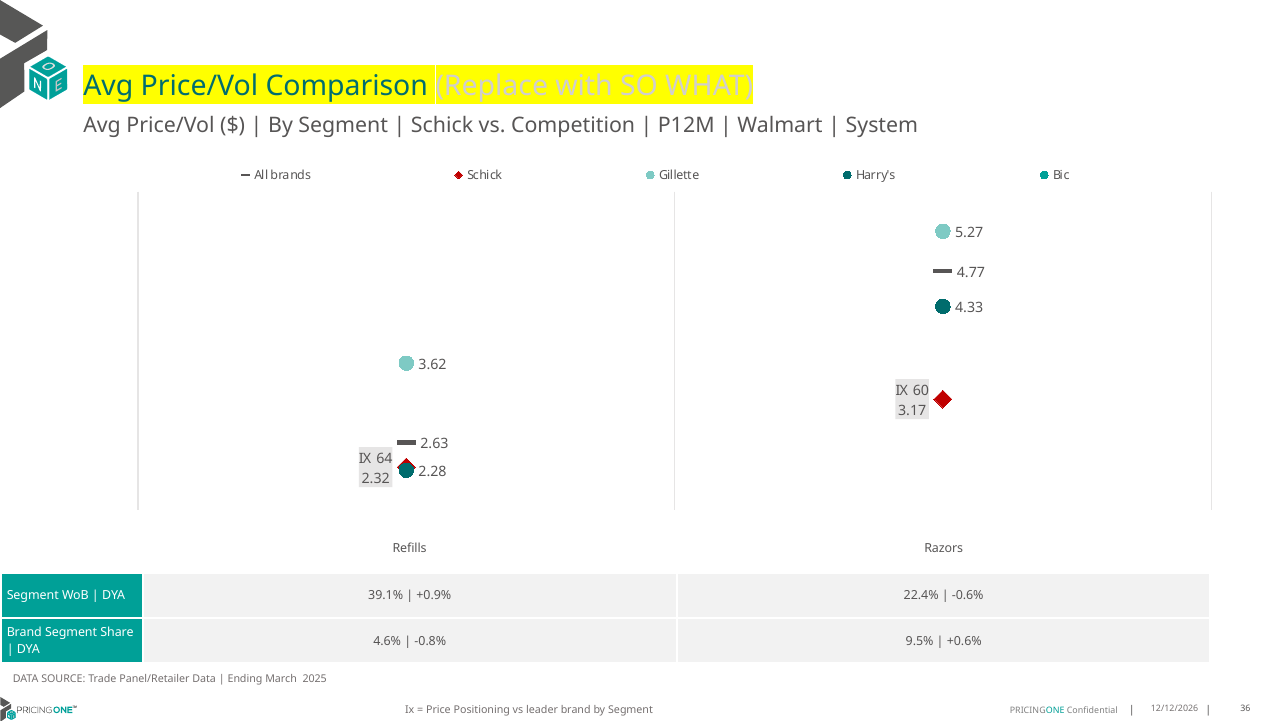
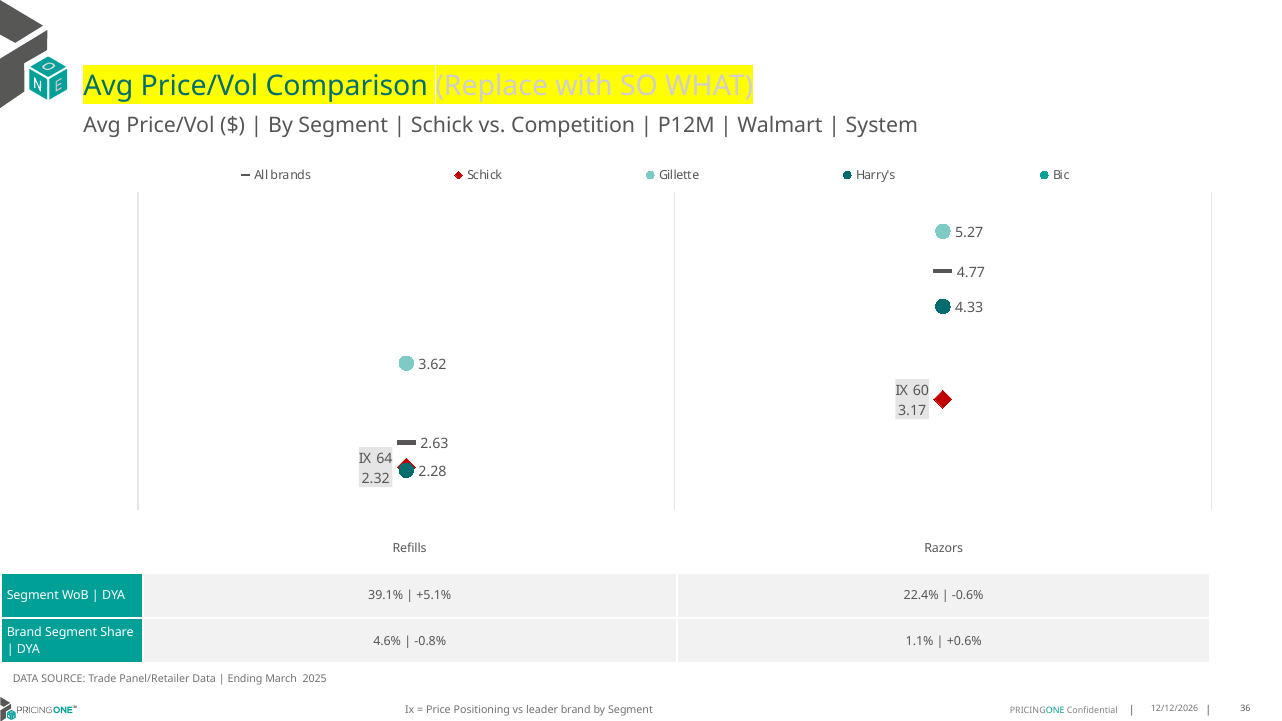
+0.9%: +0.9% -> +5.1% (434, 596)
9.5%: 9.5% -> 1.1% (920, 641)
